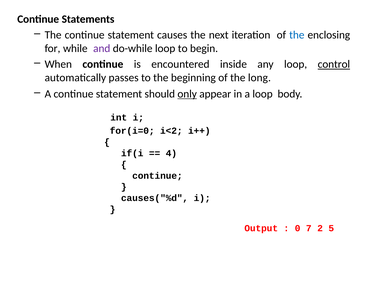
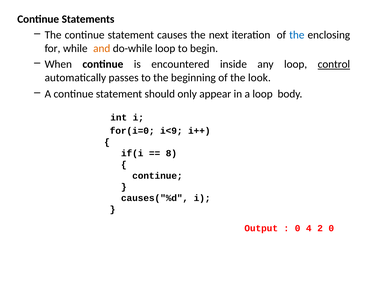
and colour: purple -> orange (102, 48)
long: long -> look (259, 78)
only underline: present -> none (187, 94)
i<2: i<2 -> i<9 (171, 131)
4: 4 -> 8 (171, 153)
7: 7 -> 4 (309, 228)
2 5: 5 -> 0 (331, 228)
